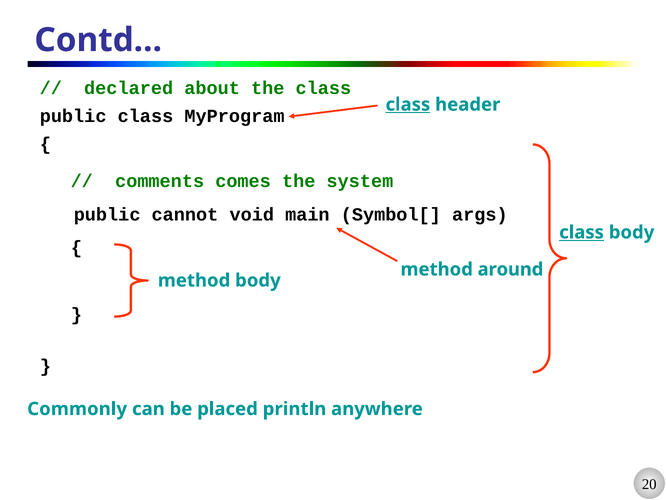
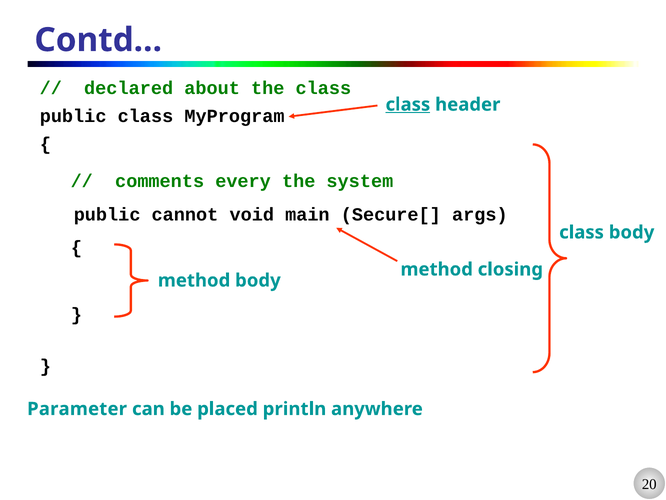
comes: comes -> every (243, 181)
Symbol[: Symbol[ -> Secure[ (391, 214)
class underline: present -> none (582, 232)
around: around -> closing (510, 269)
Commonly: Commonly -> Parameter (77, 409)
